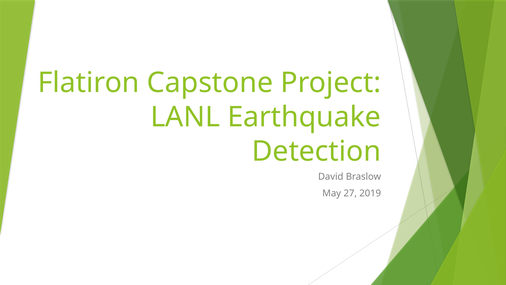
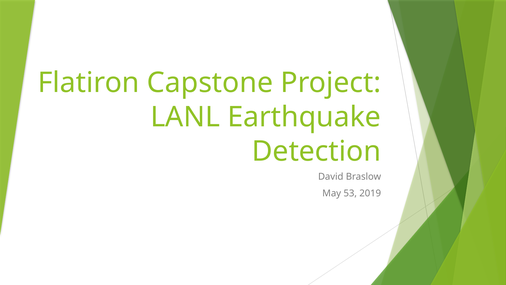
27: 27 -> 53 (350, 193)
